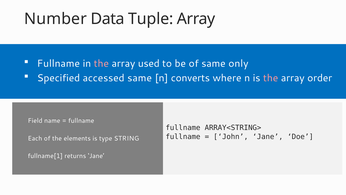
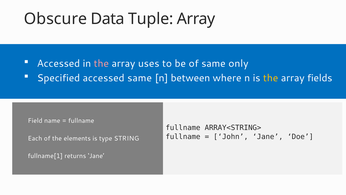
Number: Number -> Obscure (56, 19)
Fullname: Fullname -> Accessed (58, 63)
used: used -> uses (149, 63)
converts: converts -> between (190, 78)
the colour: pink -> yellow (271, 78)
order: order -> fields (320, 78)
